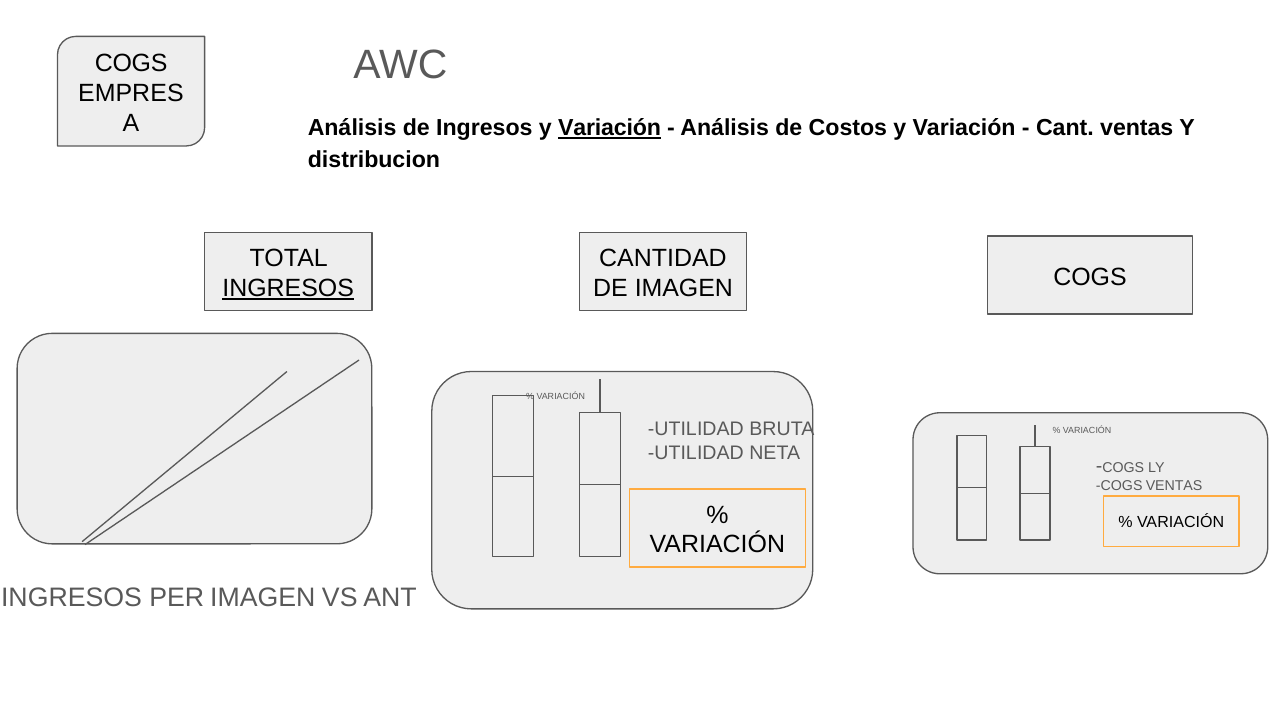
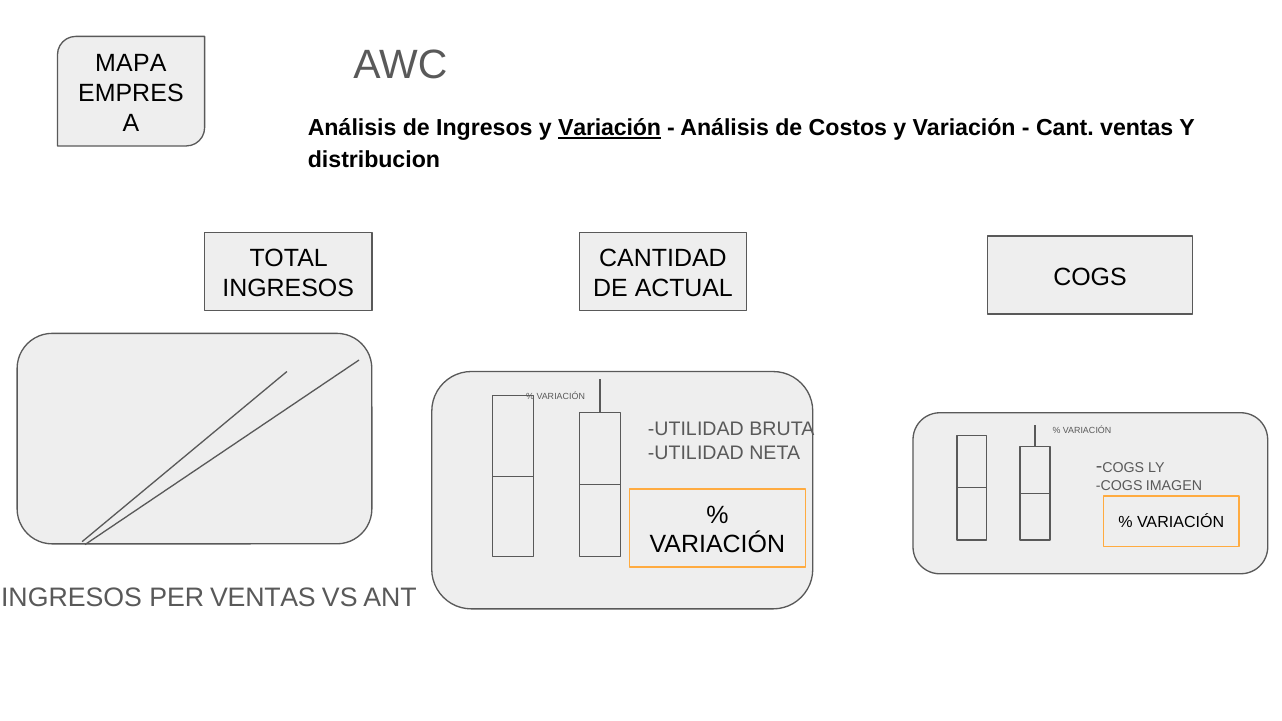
COGS: COGS -> MAPA (131, 63)
INGRESOS underline: present -> none (288, 288)
DE IMAGEN: IMAGEN -> ACTUAL (684, 288)
COGS VENTAS: VENTAS -> IMAGEN (1174, 486)
PER IMAGEN: IMAGEN -> VENTAS (263, 597)
